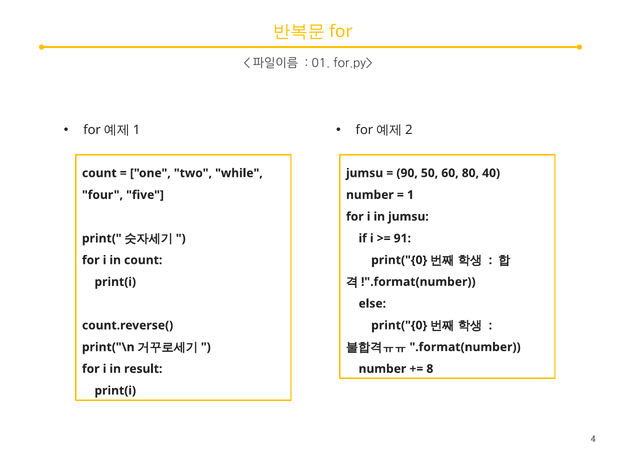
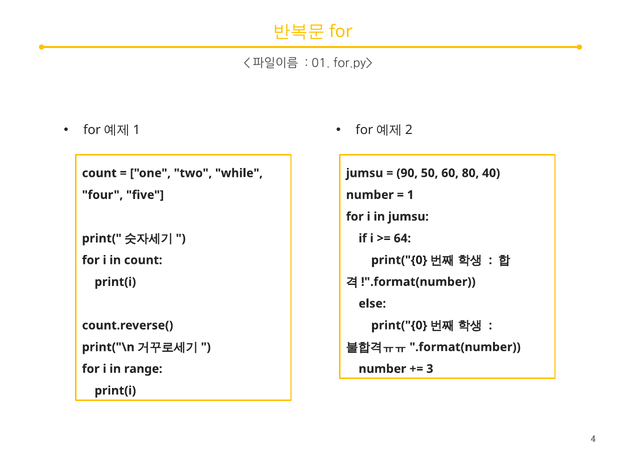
91: 91 -> 64 (402, 238)
result: result -> range (143, 369)
8: 8 -> 3 (430, 369)
